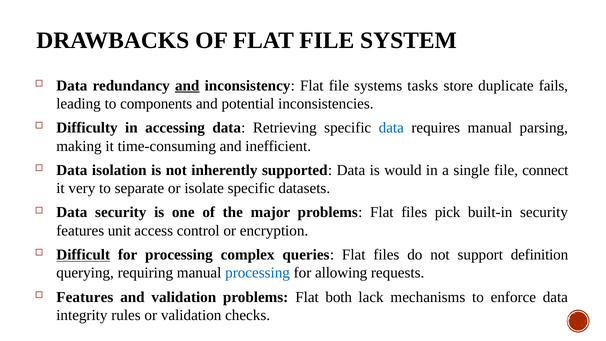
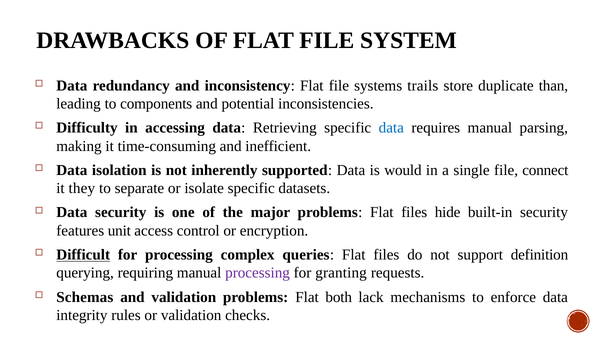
and underline: present -> none (187, 86)
tasks: tasks -> trails (423, 86)
fails: fails -> than (553, 86)
very: very -> they (82, 188)
pick: pick -> hide (448, 212)
processing colour: blue -> purple (258, 273)
allowing: allowing -> granting (341, 273)
Features: Features -> Schemas (85, 297)
